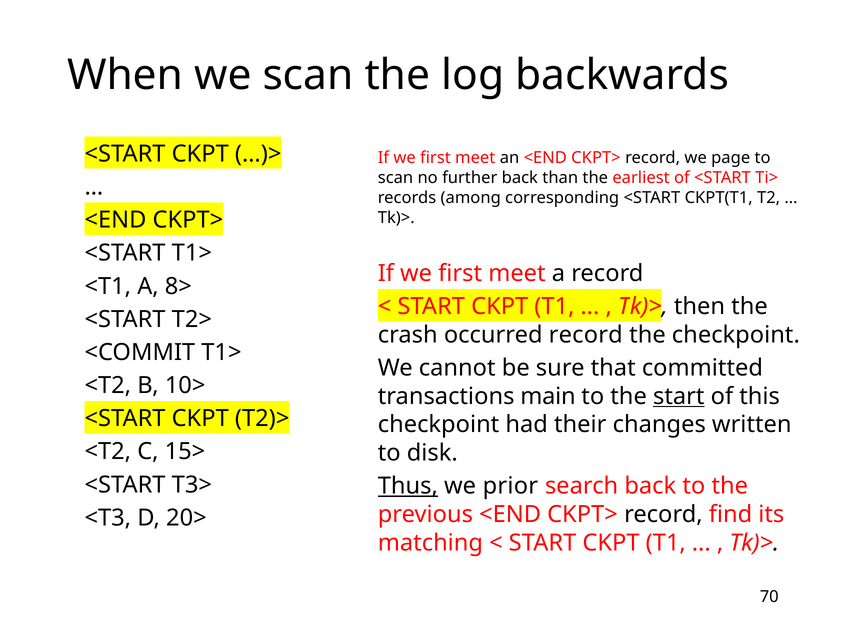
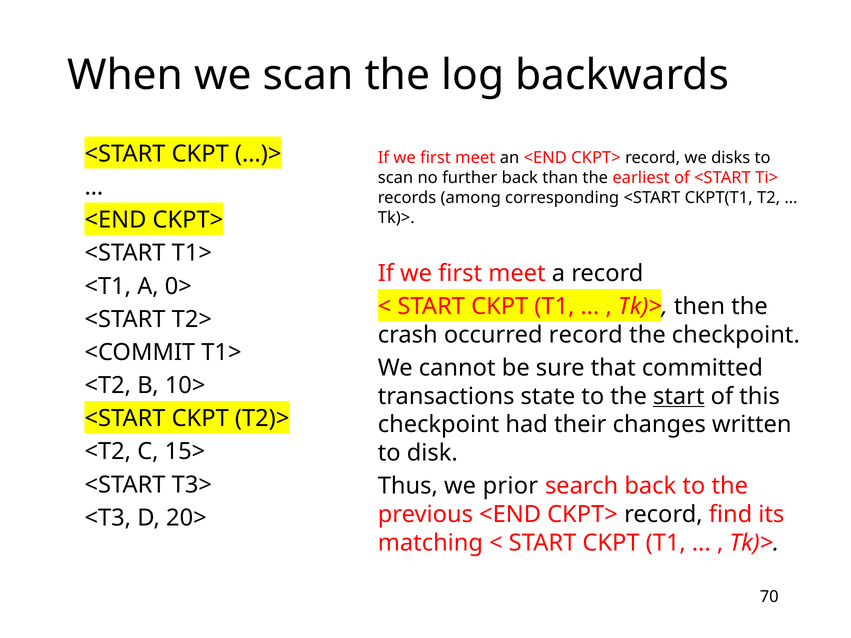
page: page -> disks (731, 158)
8>: 8> -> 0> (178, 286)
main: main -> state (548, 396)
Thus underline: present -> none (408, 486)
